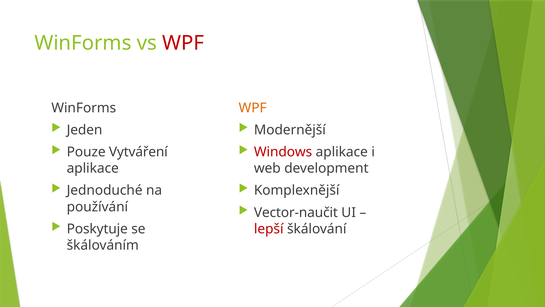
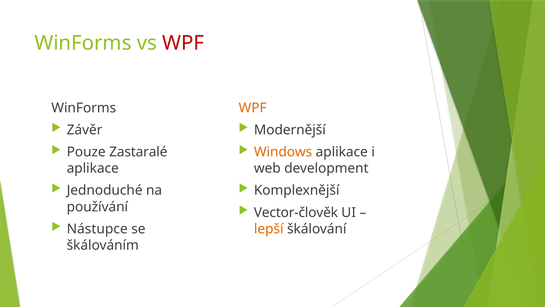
Jeden: Jeden -> Závěr (85, 130)
Vytváření: Vytváření -> Zastaralé (138, 152)
Windows colour: red -> orange (283, 152)
Vector-naučit: Vector-naučit -> Vector-člověk (296, 212)
Poskytuje: Poskytuje -> Nástupce (97, 229)
lepší colour: red -> orange (269, 229)
